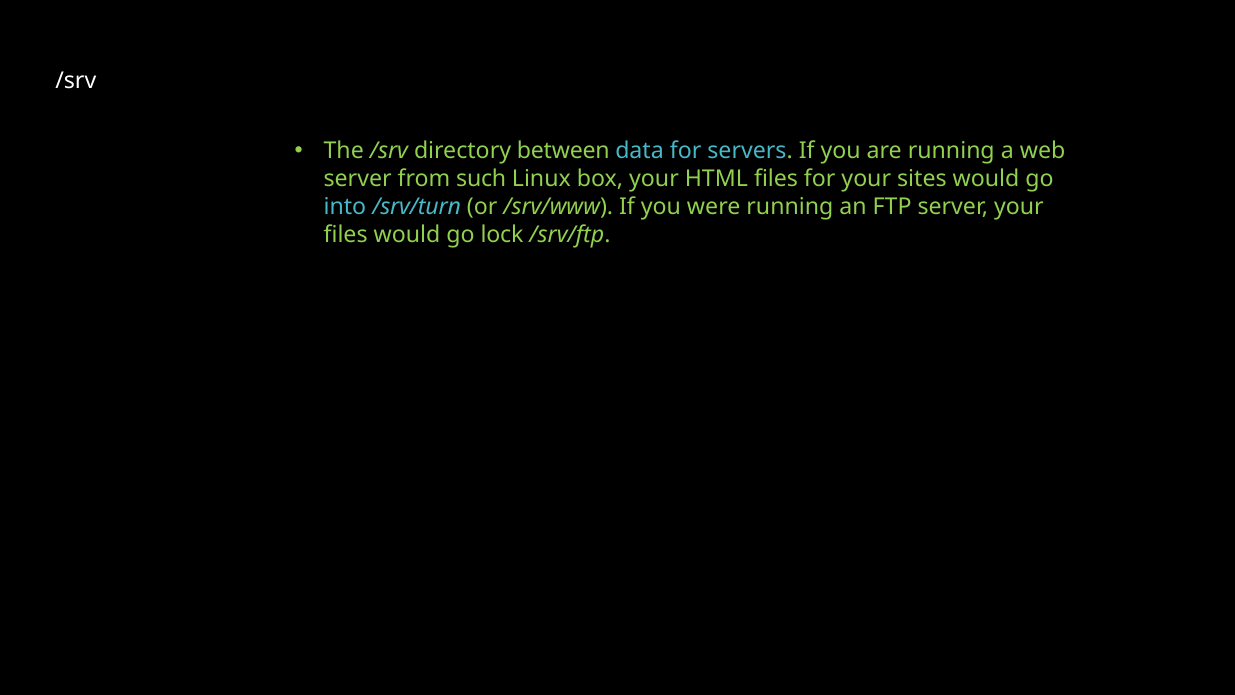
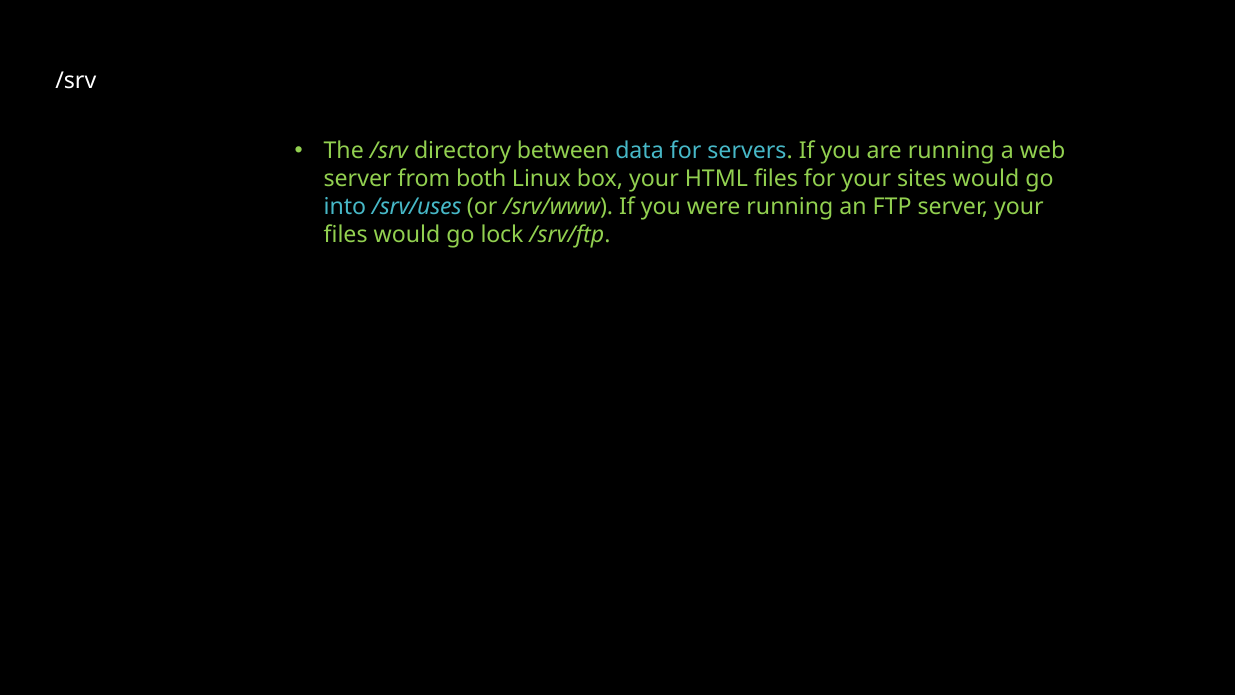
such: such -> both (481, 179)
/srv/turn: /srv/turn -> /srv/uses (417, 207)
